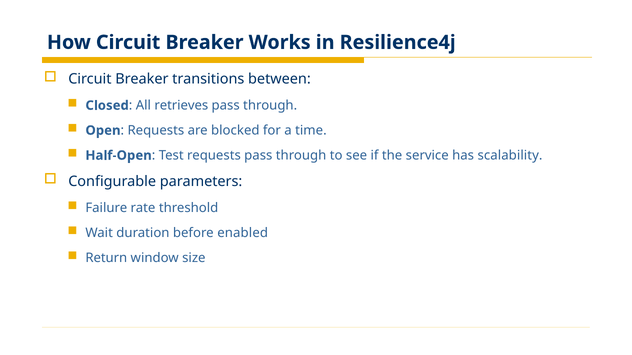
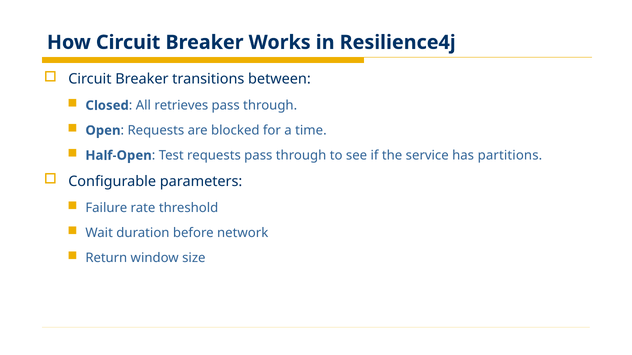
scalability: scalability -> partitions (510, 156)
enabled: enabled -> network (243, 233)
